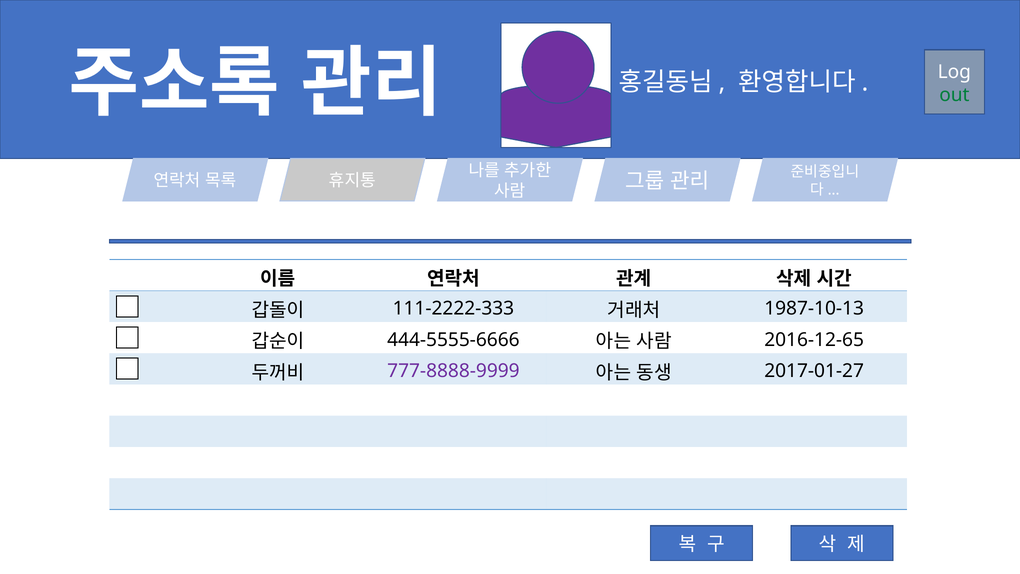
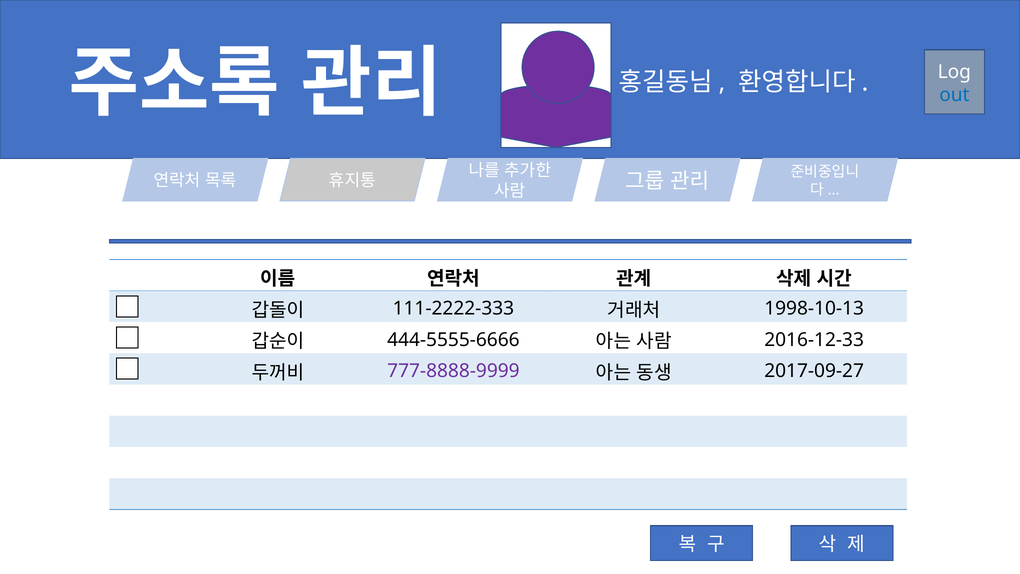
out colour: green -> blue (954, 95)
1987-10-13: 1987-10-13 -> 1998-10-13 (814, 308)
2016-12-65: 2016-12-65 -> 2016-12-33 (814, 340)
2017-01-27: 2017-01-27 -> 2017-09-27 (814, 371)
